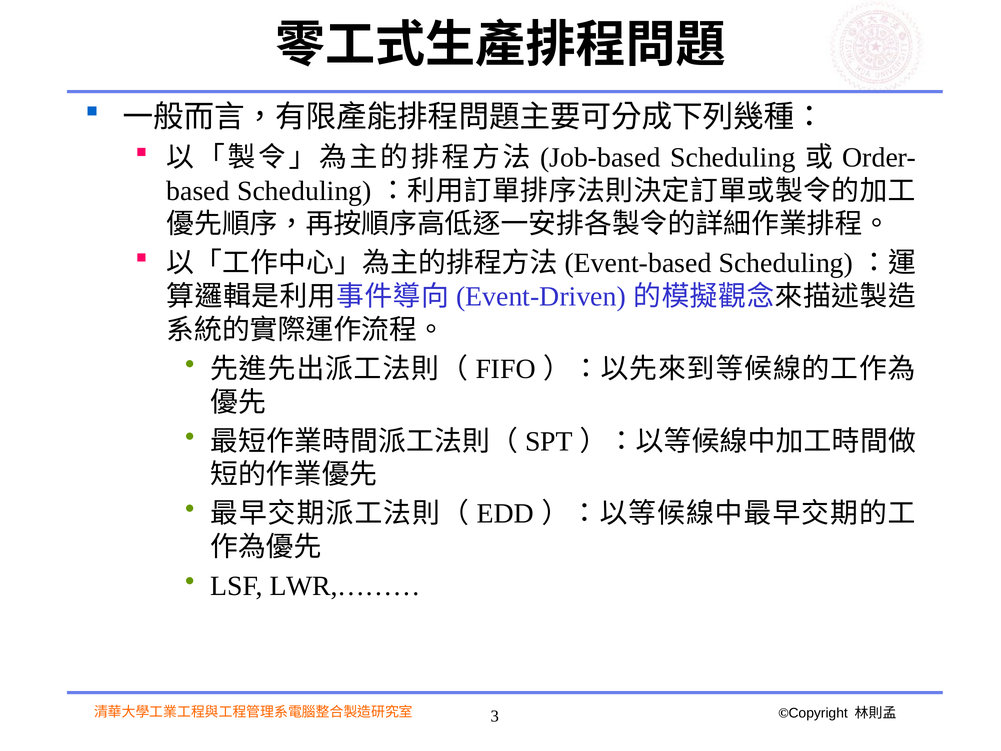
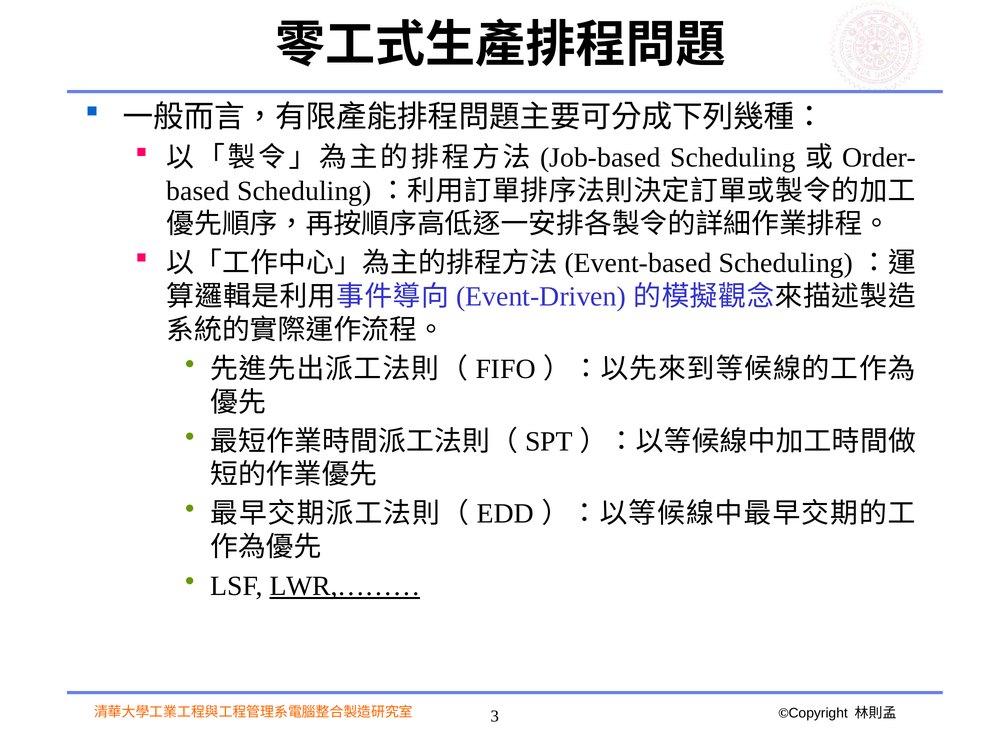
LWR,……… underline: none -> present (345, 586)
